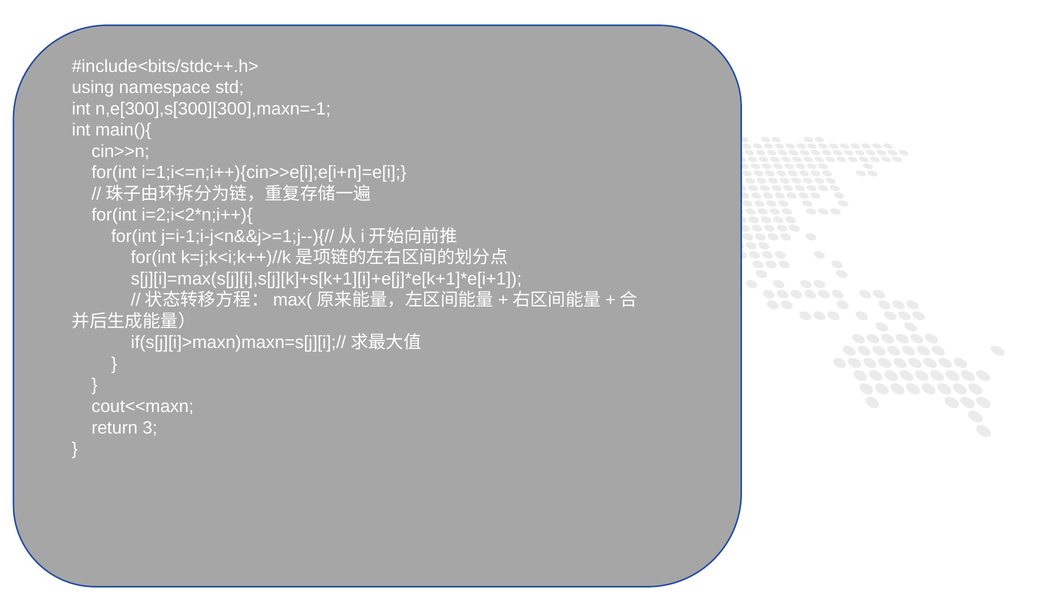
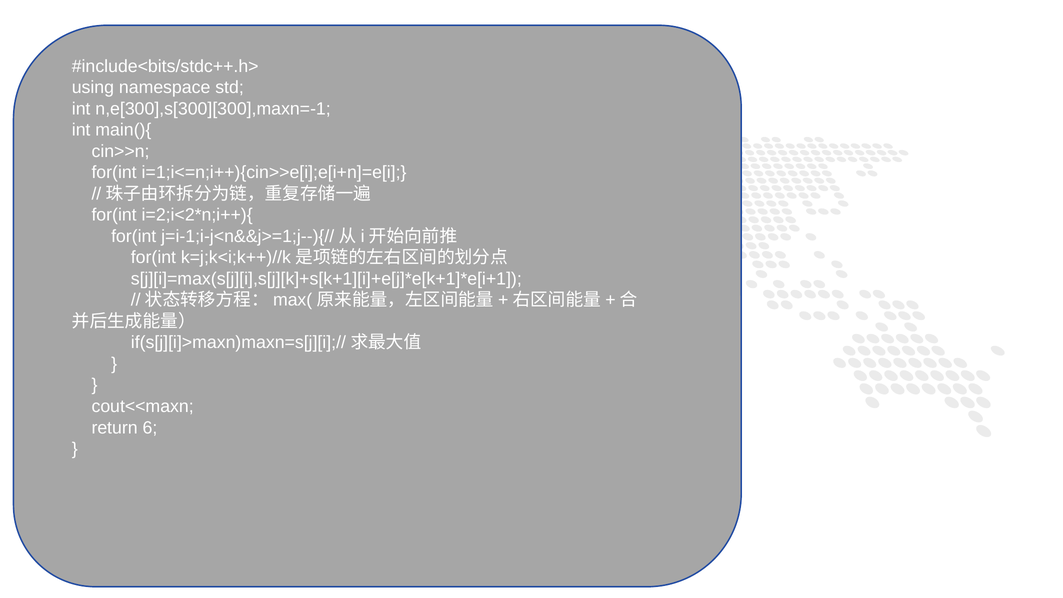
3: 3 -> 6 (150, 428)
